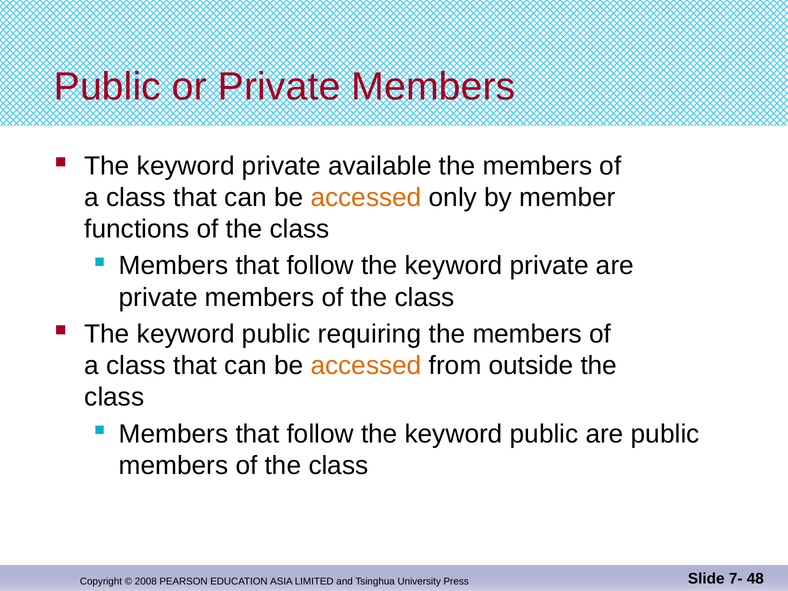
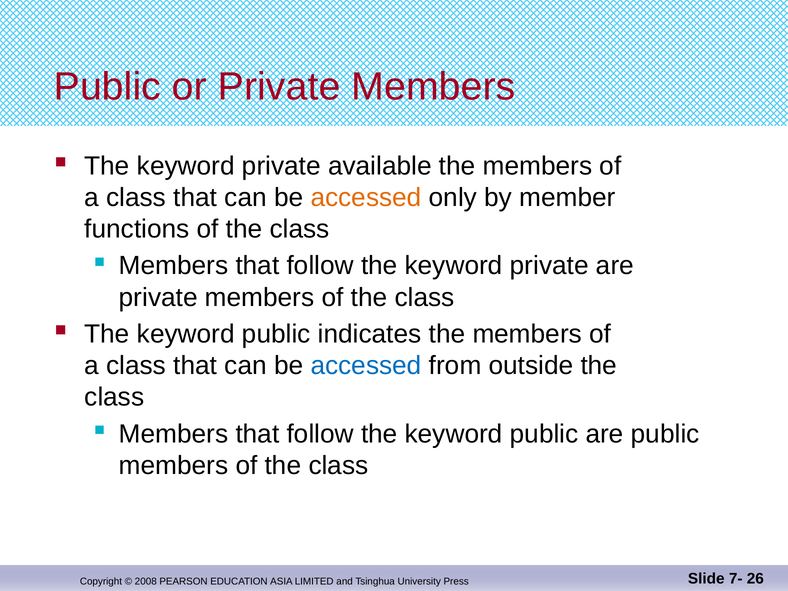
requiring: requiring -> indicates (370, 334)
accessed colour: orange -> blue (366, 366)
48: 48 -> 26 (755, 579)
